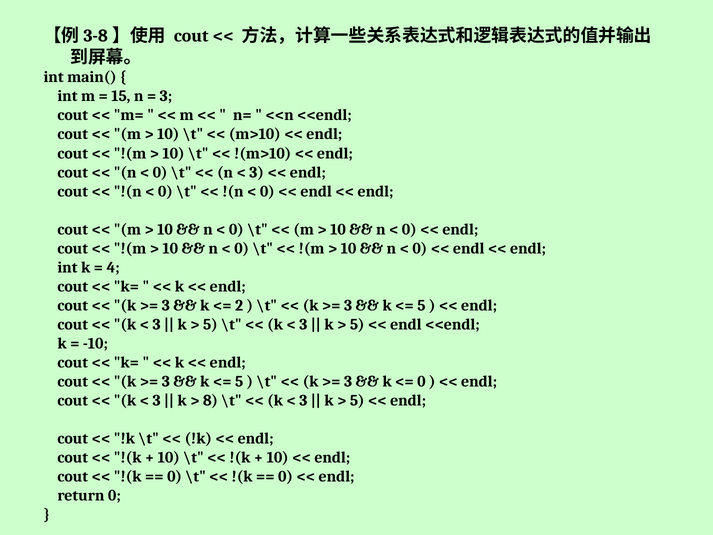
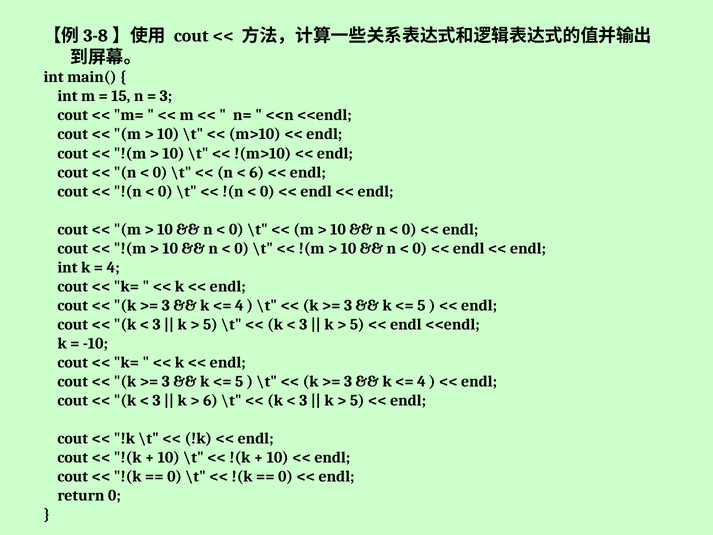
3: 3 -> 6 (257, 172)
2: 2 -> 4 (239, 305)
0: 0 -> 4 (421, 381)
8: 8 -> 6 (210, 400)
